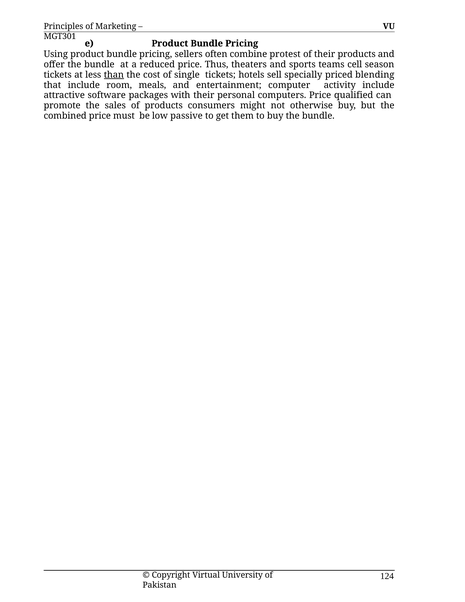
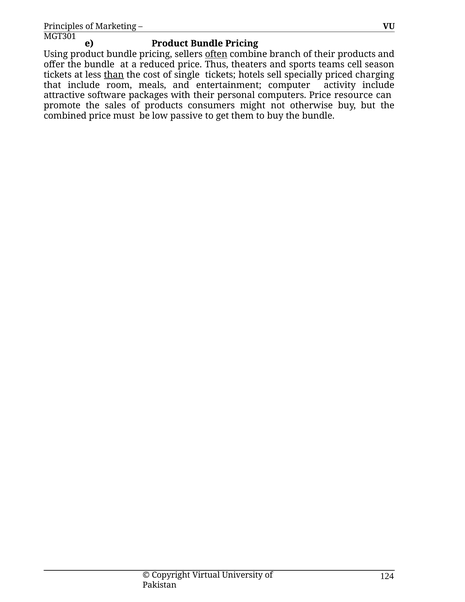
often underline: none -> present (216, 54)
protest: protest -> branch (285, 54)
blending: blending -> charging (375, 75)
qualified: qualified -> resource (354, 95)
